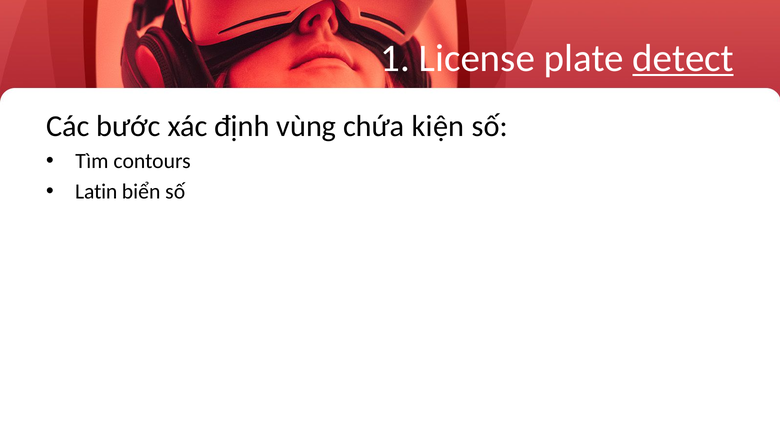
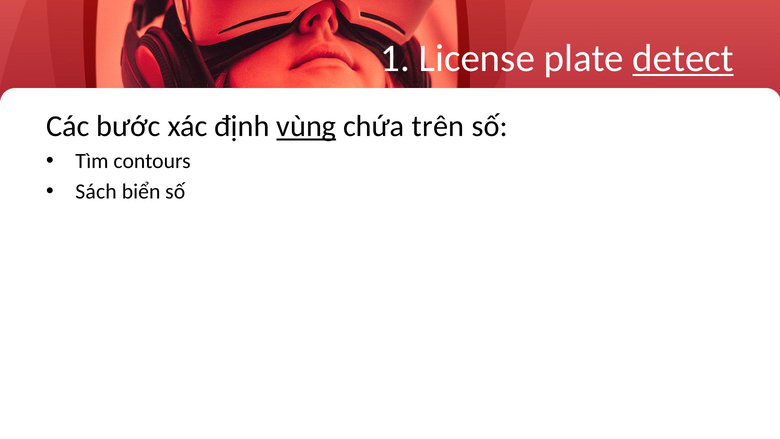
vùng underline: none -> present (306, 126)
kiện: kiện -> trên (438, 126)
Latin: Latin -> Sách (96, 192)
